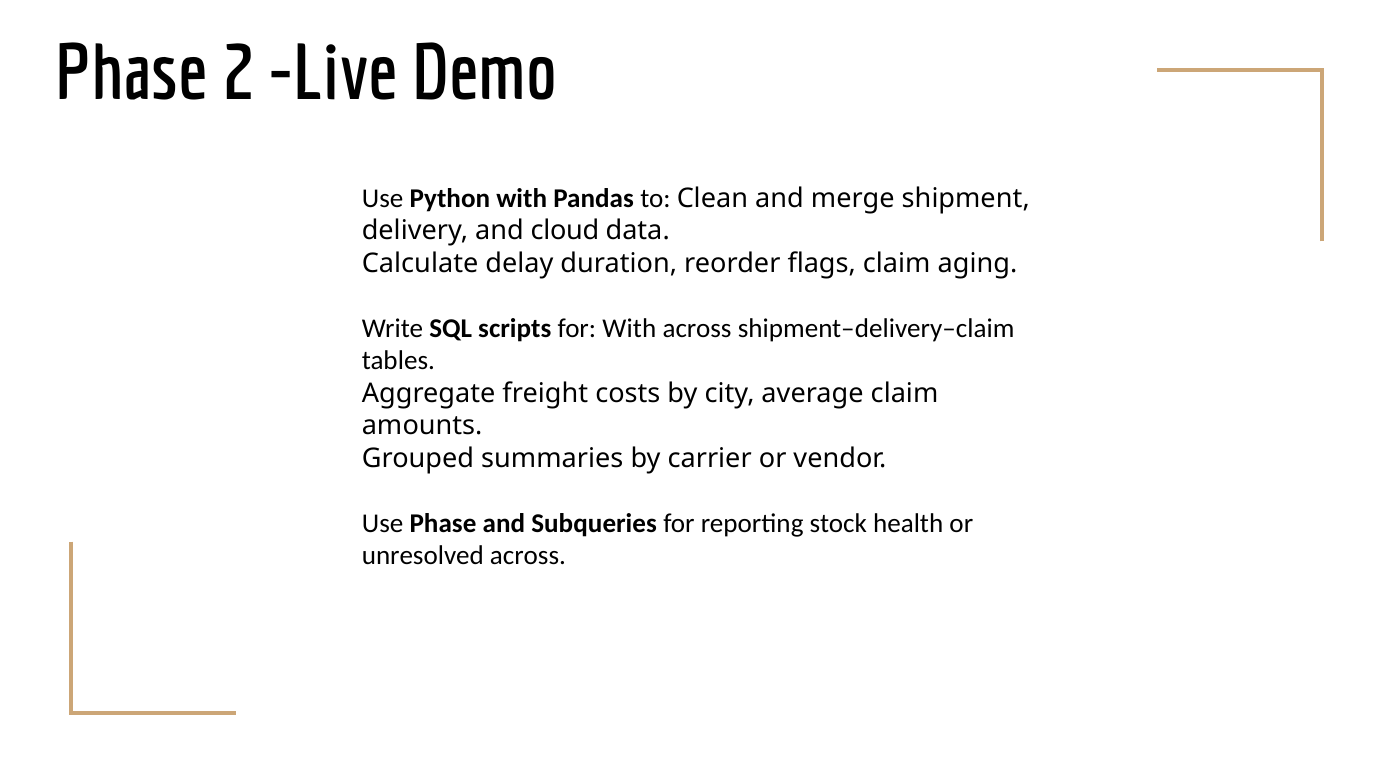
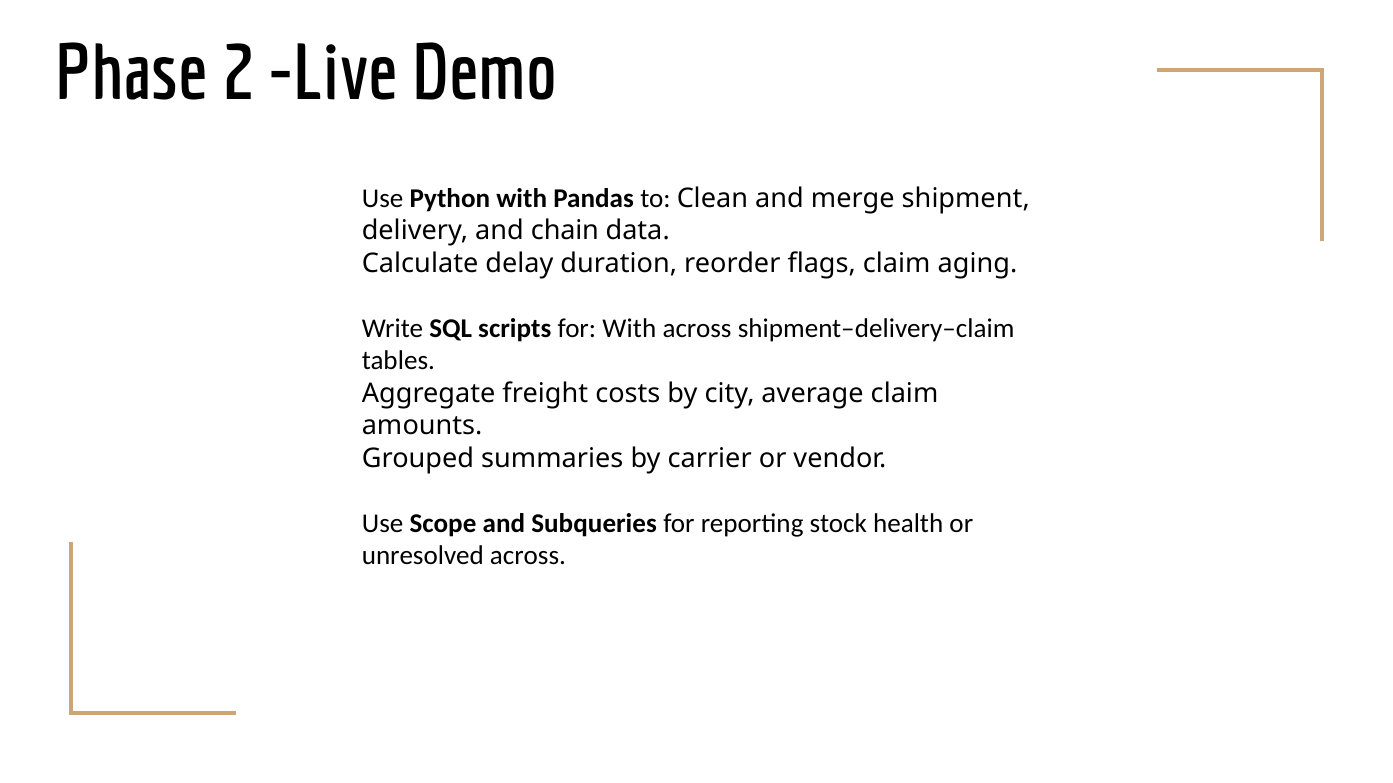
cloud: cloud -> chain (565, 231)
Use Phase: Phase -> Scope (443, 524)
